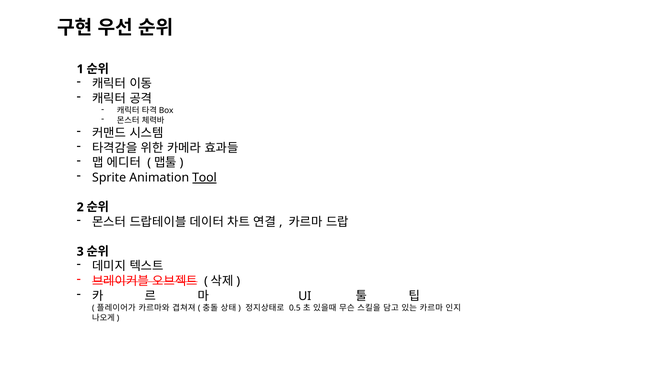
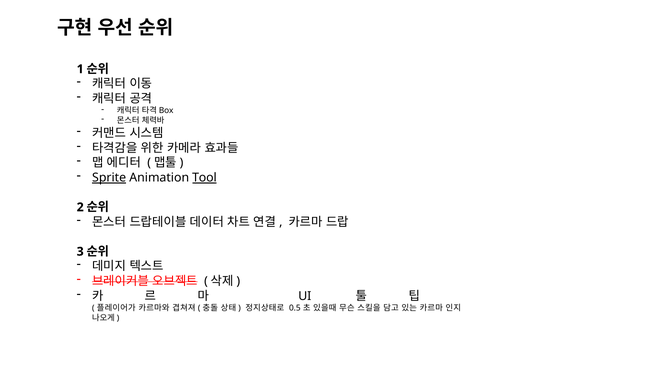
Sprite underline: none -> present (109, 178)
